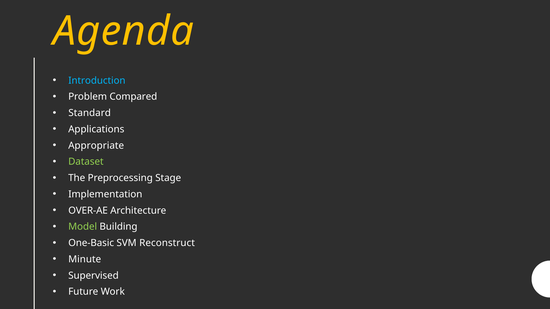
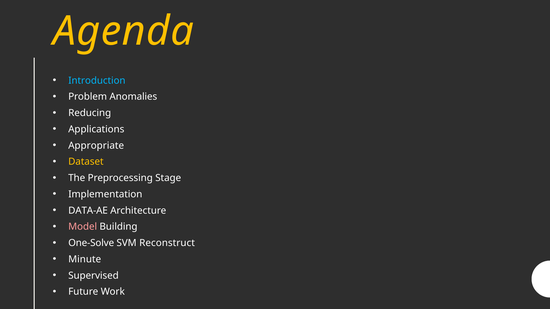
Compared: Compared -> Anomalies (133, 97)
Standard: Standard -> Reducing (90, 113)
Dataset colour: light green -> yellow (86, 162)
OVER-AE: OVER-AE -> DATA-AE (88, 211)
Model colour: light green -> pink (83, 227)
One-Basic: One-Basic -> One-Solve (91, 243)
